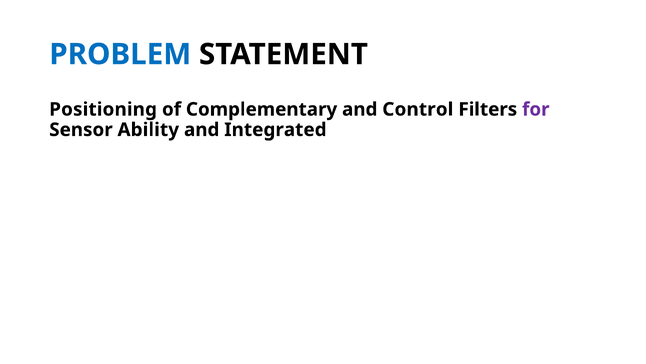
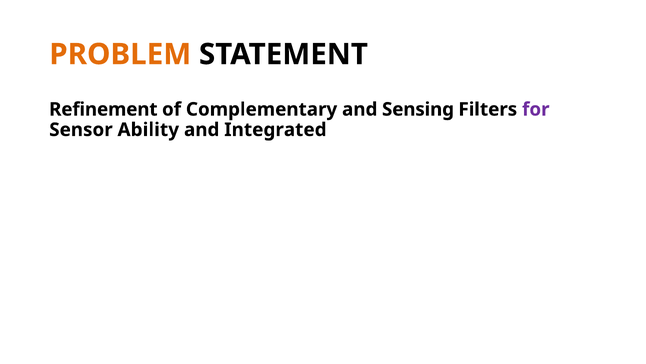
PROBLEM colour: blue -> orange (120, 54)
Positioning: Positioning -> Refinement (103, 109)
Control: Control -> Sensing (418, 109)
